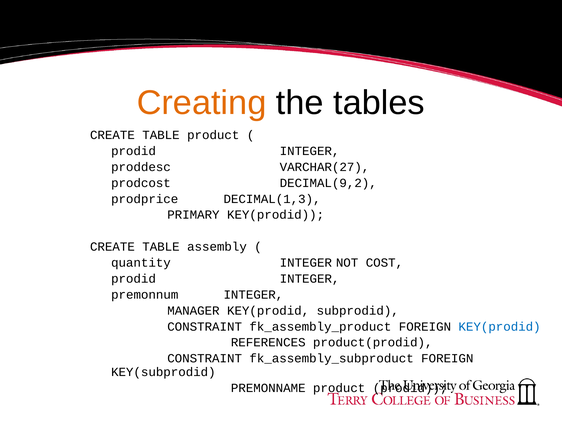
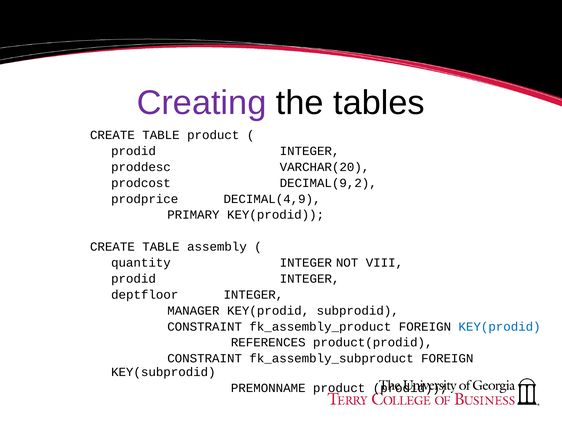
Creating colour: orange -> purple (202, 103)
VARCHAR(27: VARCHAR(27 -> VARCHAR(20 (325, 167)
DECIMAL(1,3: DECIMAL(1,3 -> DECIMAL(4,9 (272, 199)
COST: COST -> VIII (384, 263)
premonnum: premonnum -> deptfloor (145, 295)
